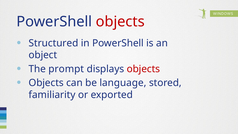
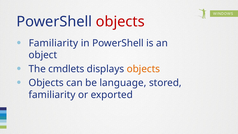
Structured: Structured -> Familiarity (53, 43)
prompt: prompt -> cmdlets (66, 69)
objects colour: red -> orange (143, 69)
